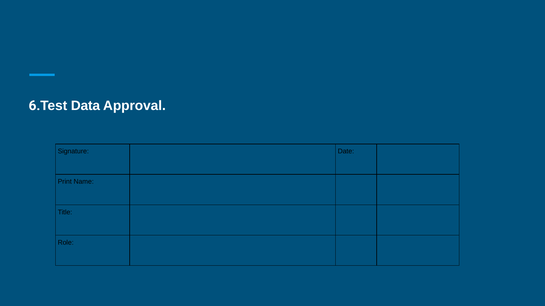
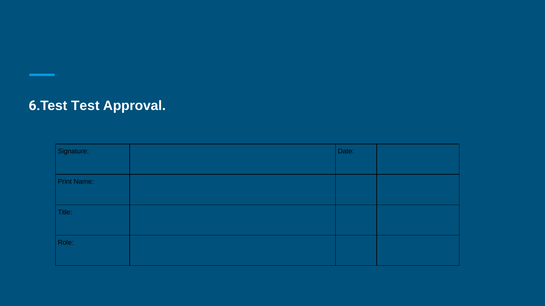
Data: Data -> Test (85, 106)
